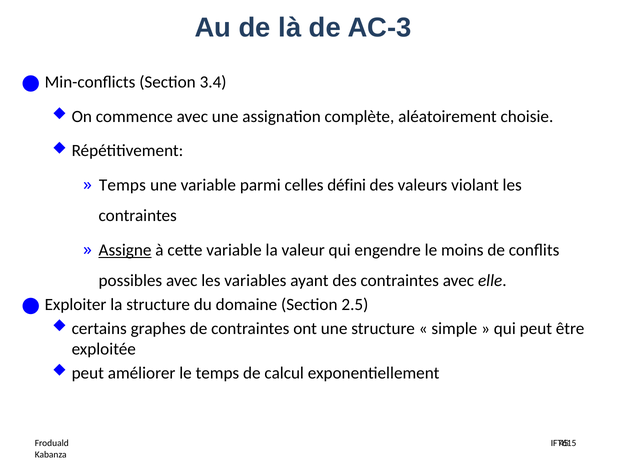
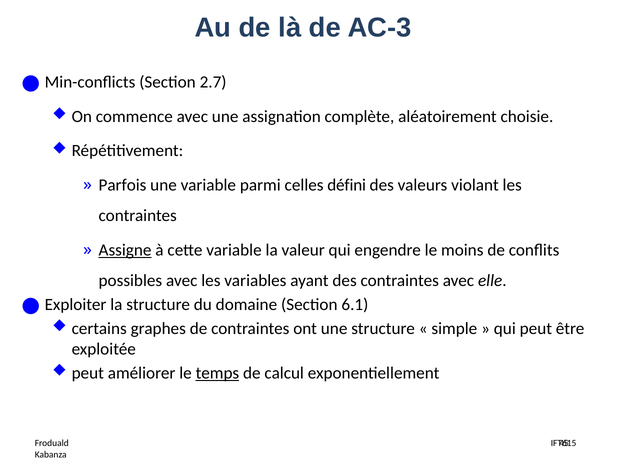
3.4: 3.4 -> 2.7 (213, 82)
Temps: Temps -> Parfois (122, 185)
2.5: 2.5 -> 6.1 (355, 305)
temps underline: none -> present (217, 374)
